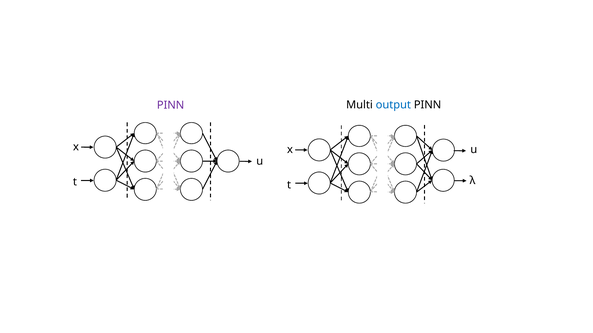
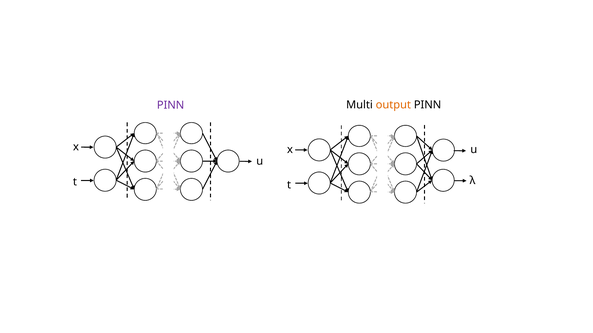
output colour: blue -> orange (393, 105)
